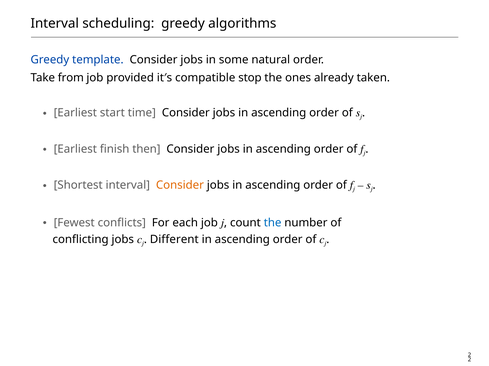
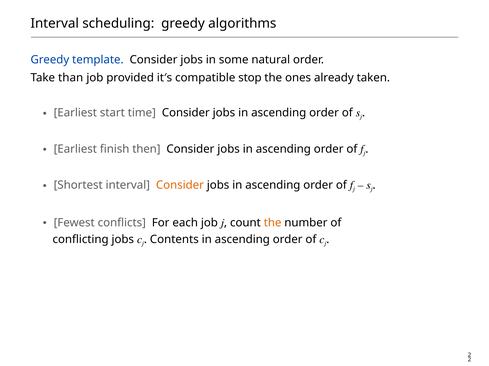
from: from -> than (71, 78)
the colour: blue -> orange (273, 223)
Different: Different -> Contents (174, 240)
